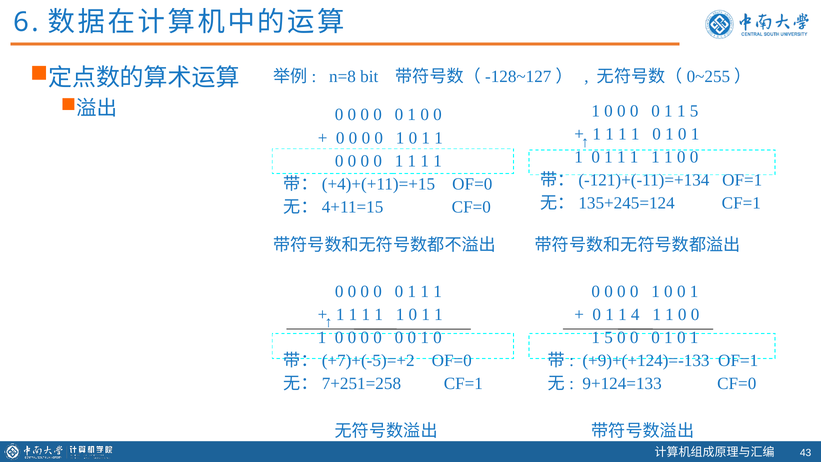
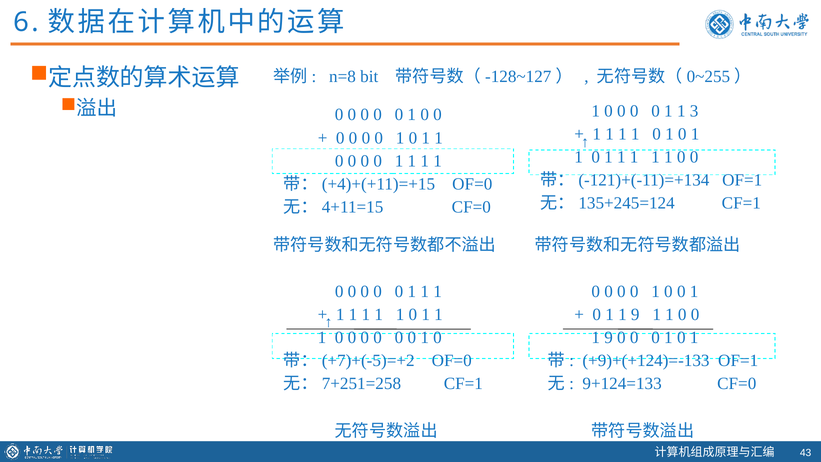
1 1 5: 5 -> 3 (694, 111)
1 1 4: 4 -> 9 (635, 315)
5: 5 -> 9 (609, 338)
